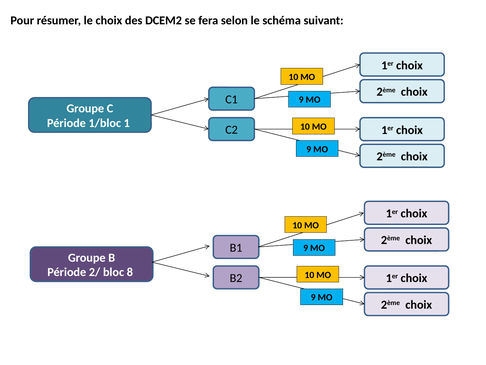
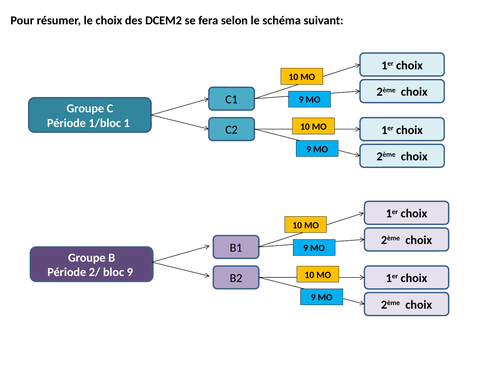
bloc 8: 8 -> 9 (130, 272)
